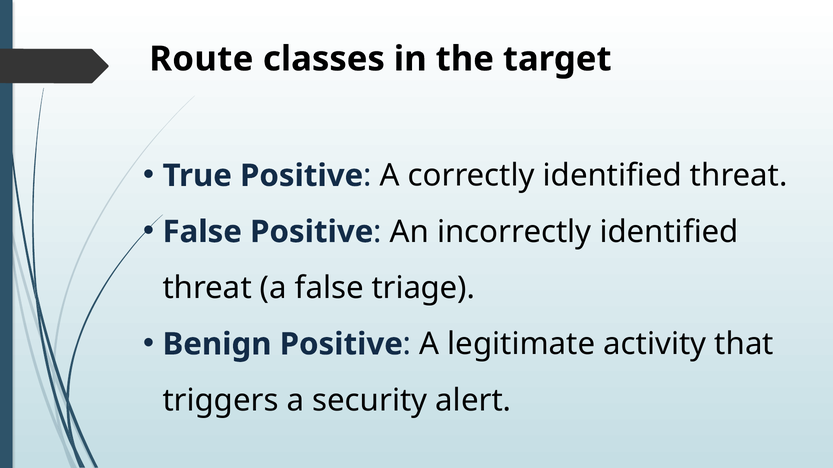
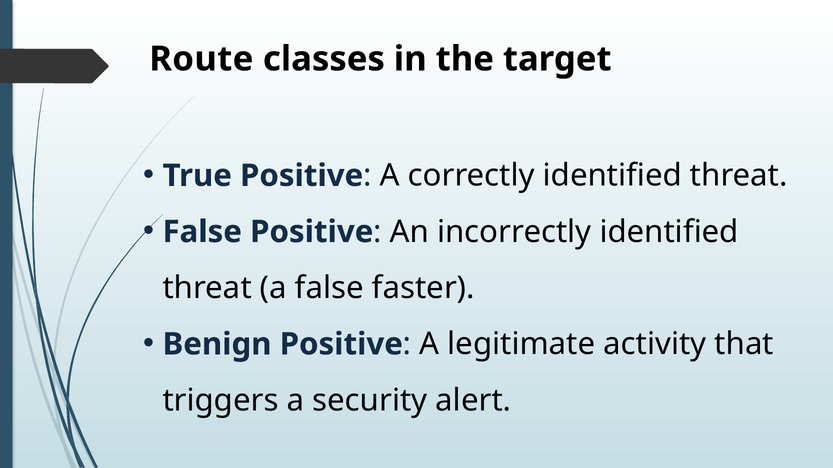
triage: triage -> faster (423, 288)
